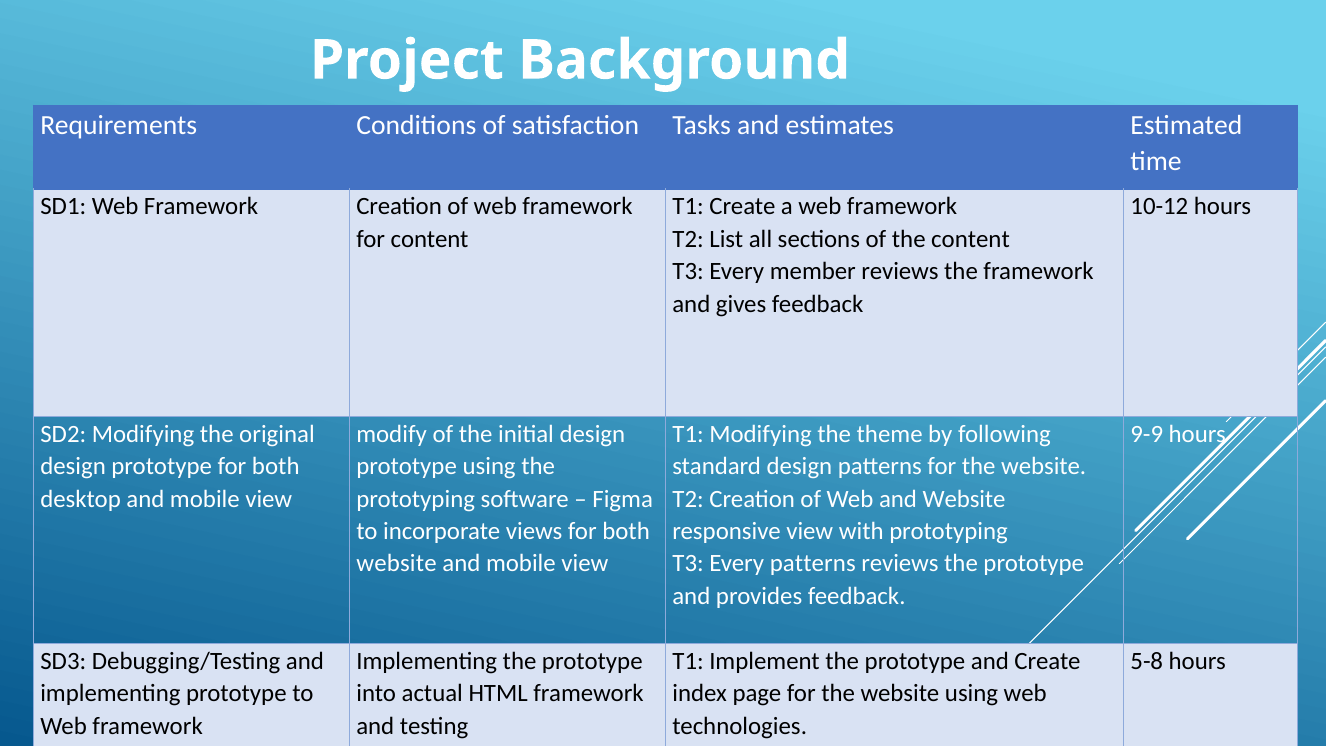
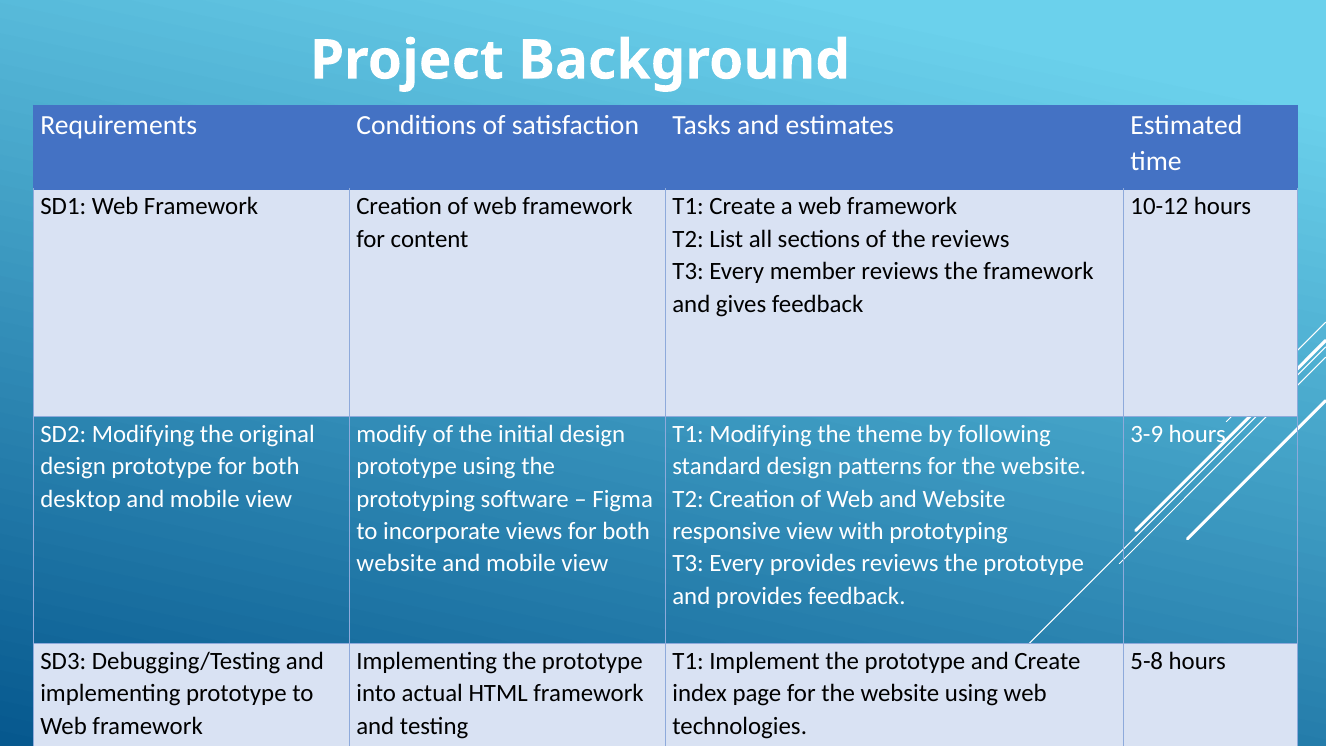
the content: content -> reviews (970, 239)
9-9: 9-9 -> 3-9 (1147, 434)
Every patterns: patterns -> provides (813, 564)
